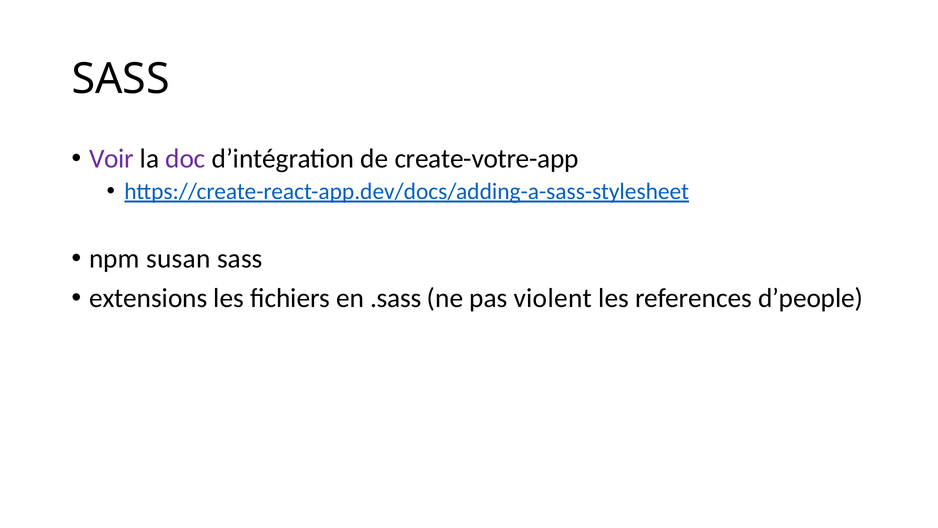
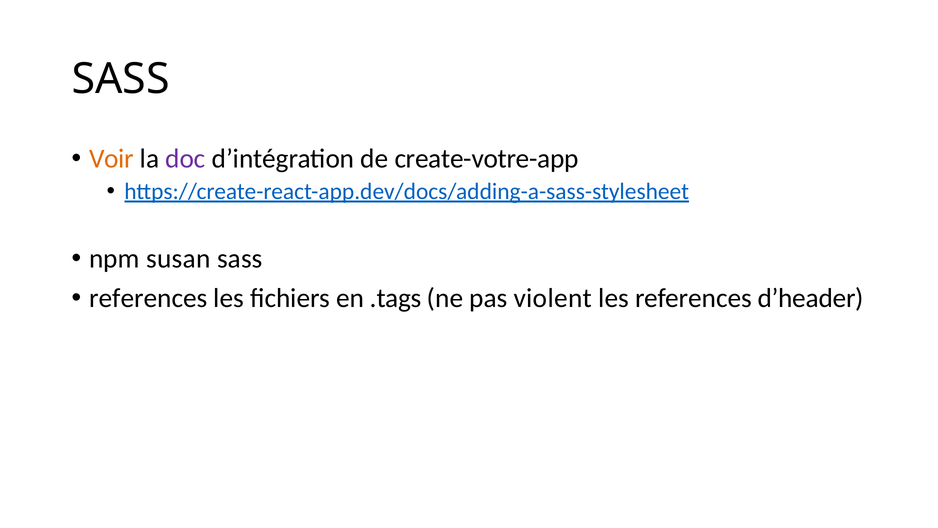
Voir colour: purple -> orange (111, 159)
extensions: extensions -> references (148, 298)
.sass: .sass -> .tags (396, 298)
d’people: d’people -> d’header (811, 298)
